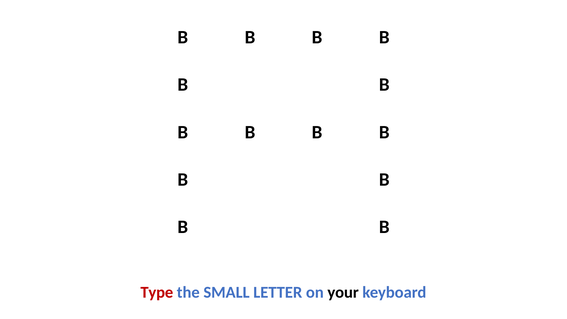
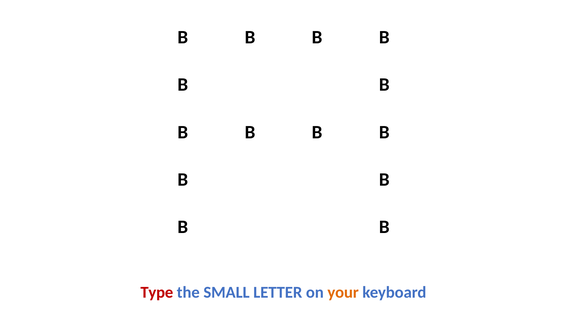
your colour: black -> orange (343, 292)
